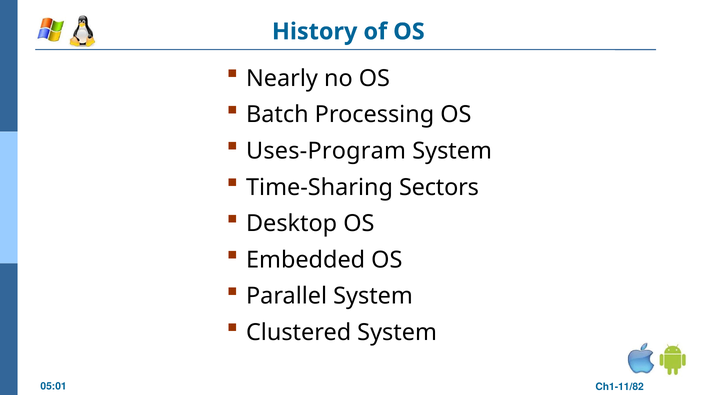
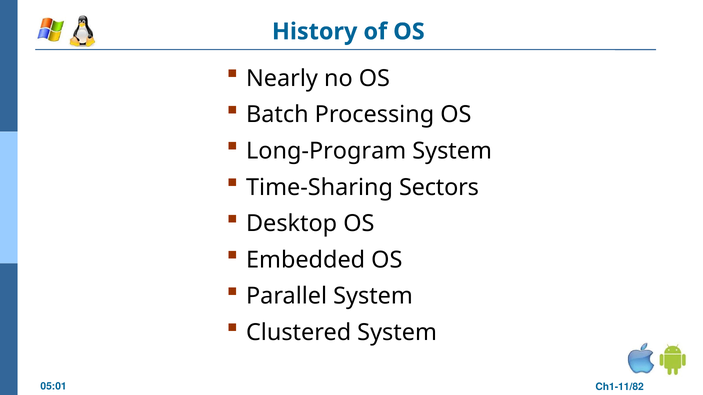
Uses-Program: Uses-Program -> Long-Program (326, 151)
